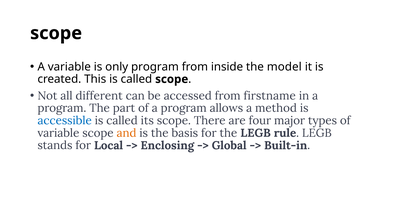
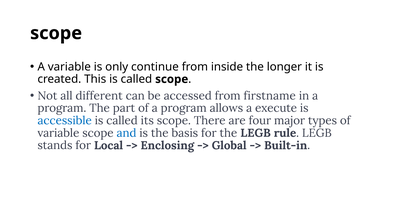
only program: program -> continue (155, 67)
model: model -> longer (284, 67)
method: method -> execute (276, 108)
and colour: orange -> blue (126, 133)
